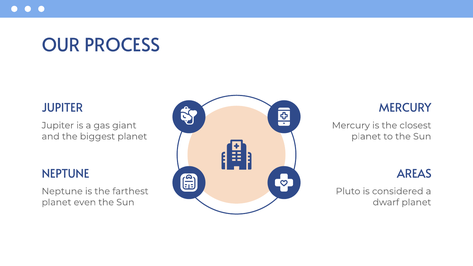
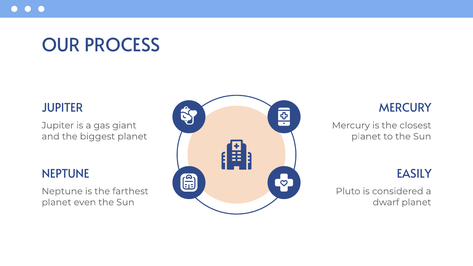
AREAS: AREAS -> EASILY (414, 174)
